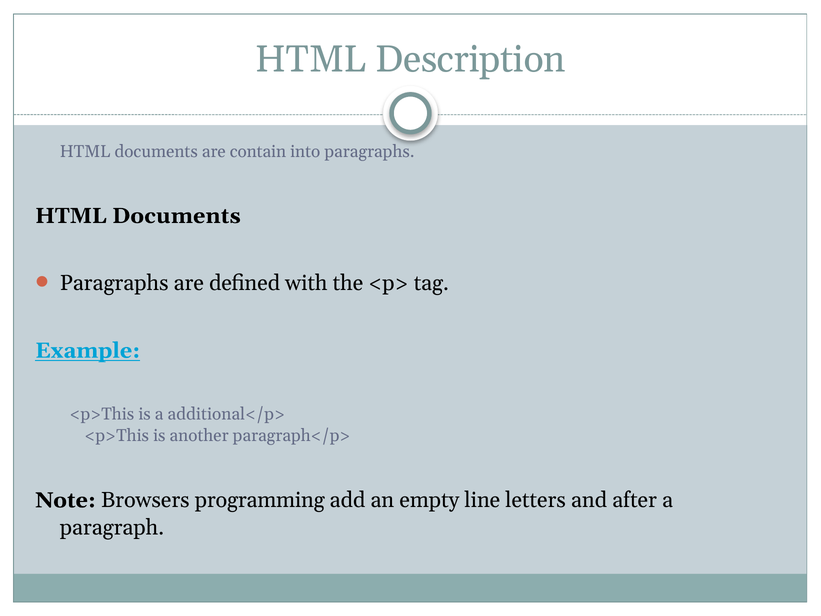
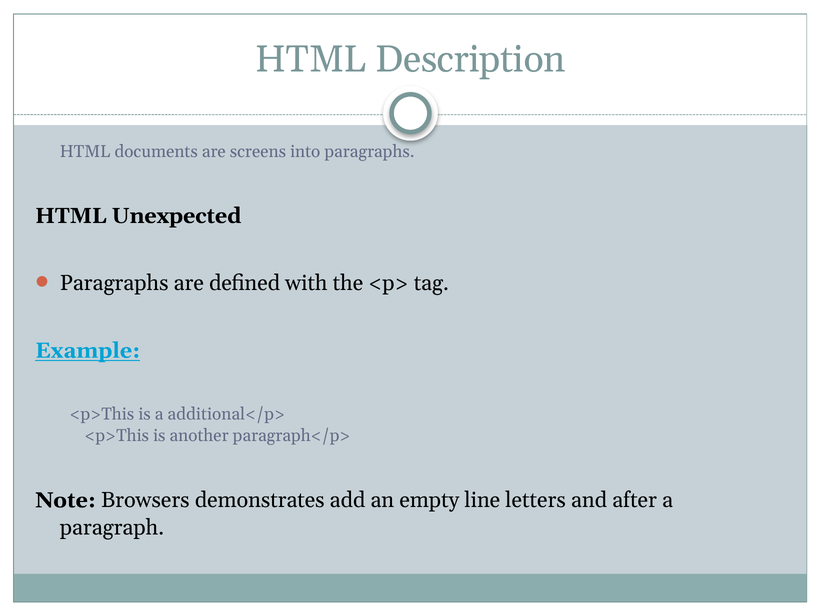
contain: contain -> screens (258, 151)
Documents: Documents -> Unexpected (177, 216)
programming: programming -> demonstrates (260, 500)
